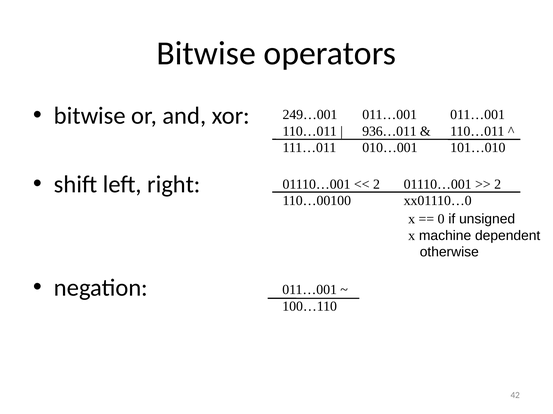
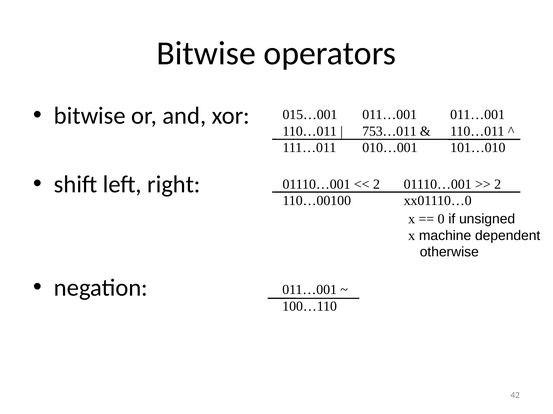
249…001: 249…001 -> 015…001 (310, 115)
936…011: 936…011 -> 753…011 (389, 131)
